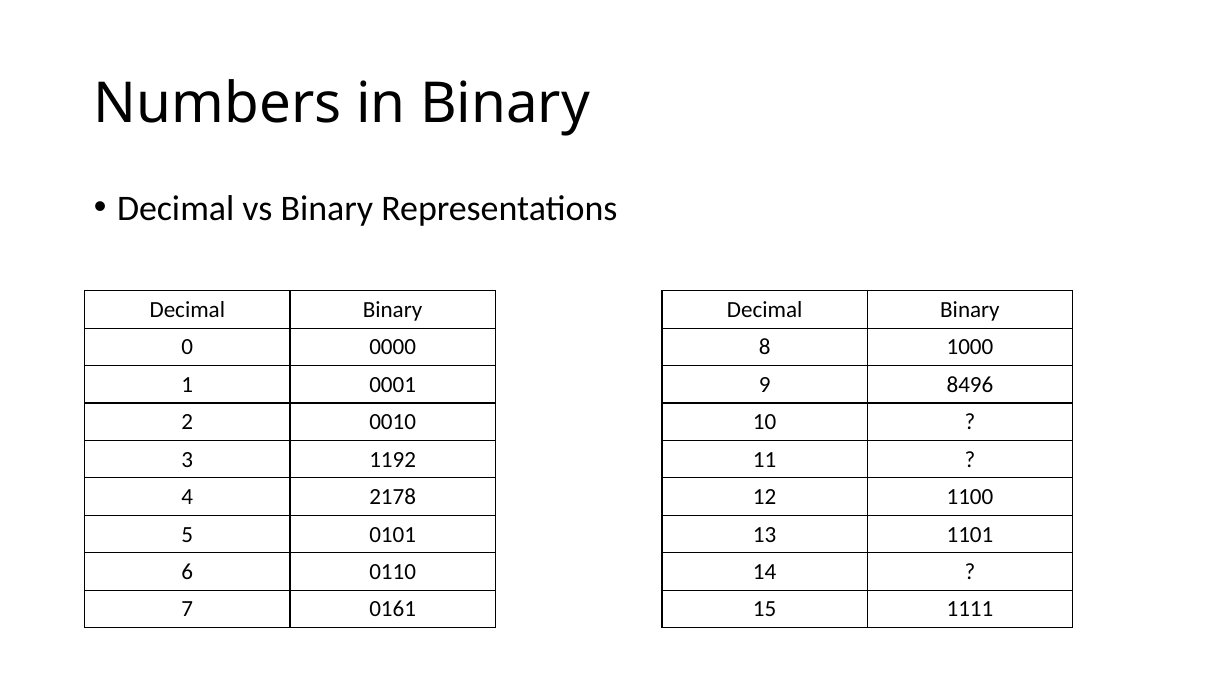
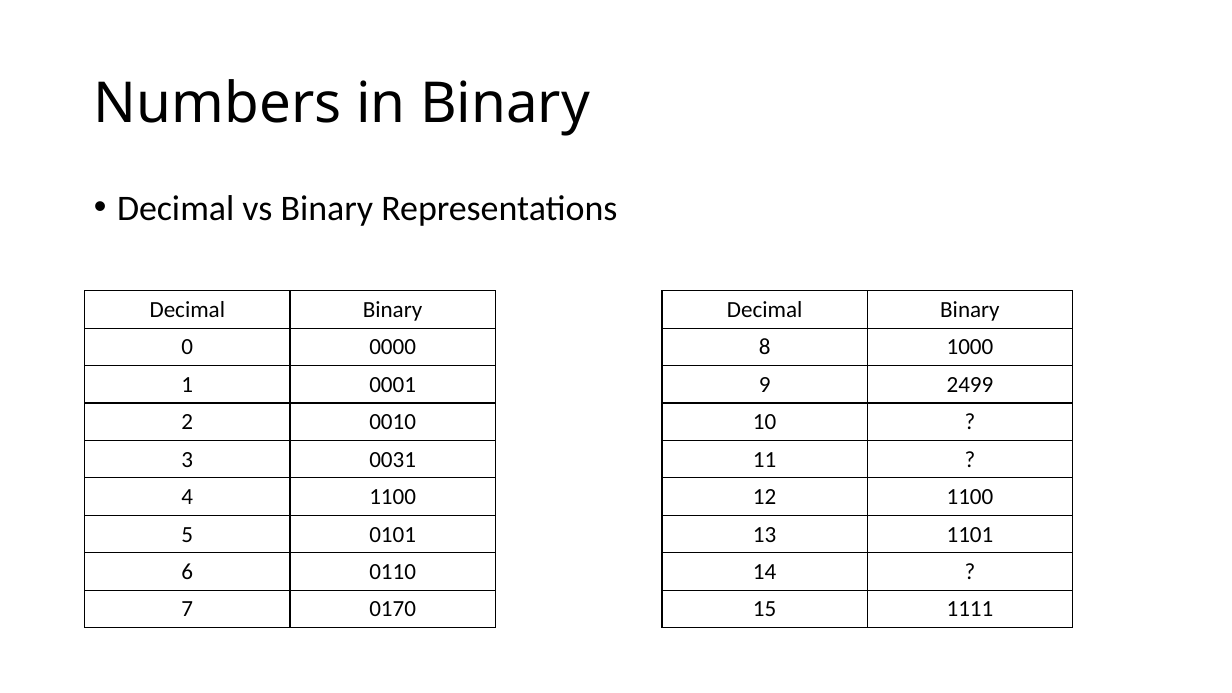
8496: 8496 -> 2499 (970, 385)
1192: 1192 -> 0031 (393, 459)
4 2178: 2178 -> 1100 (393, 497)
0161: 0161 -> 0170 (393, 609)
